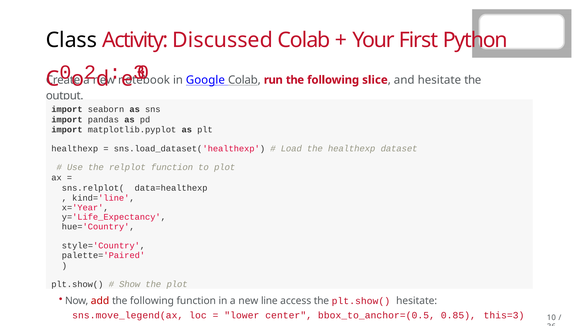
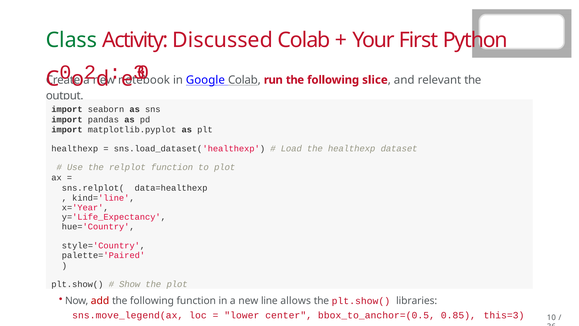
Class colour: black -> green (71, 40)
and hesitate: hesitate -> relevant (439, 80)
access: access -> allows (296, 301)
plt.show( hesitate: hesitate -> libraries (417, 301)
